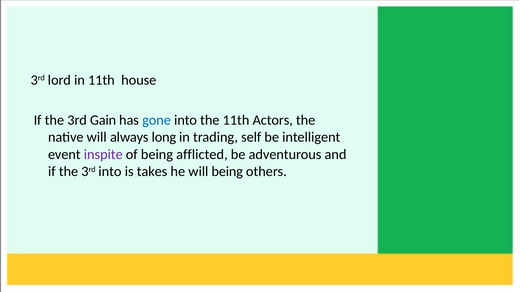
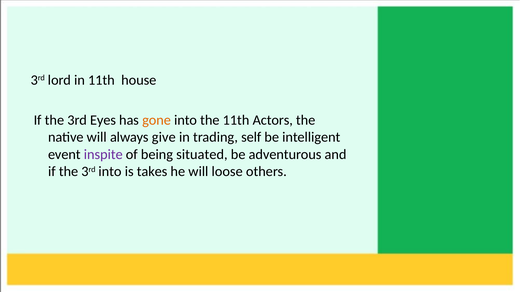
Gain: Gain -> Eyes (103, 120)
gone colour: blue -> orange (157, 120)
long: long -> give (164, 137)
afflicted: afflicted -> situated (202, 154)
will being: being -> loose (227, 172)
